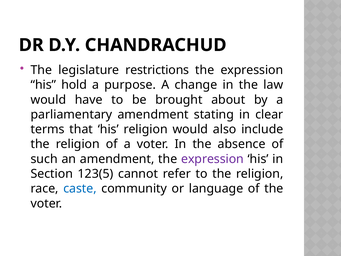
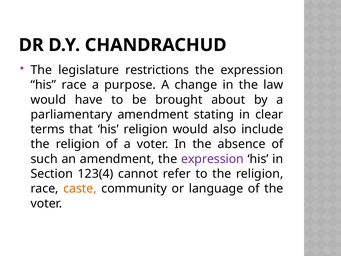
his hold: hold -> race (74, 85)
123(5: 123(5 -> 123(4 (95, 174)
caste colour: blue -> orange (80, 188)
